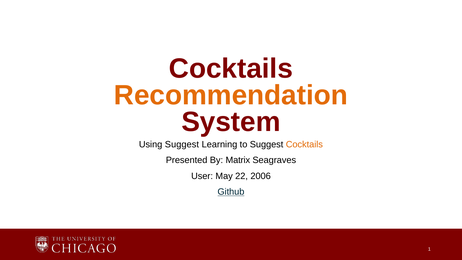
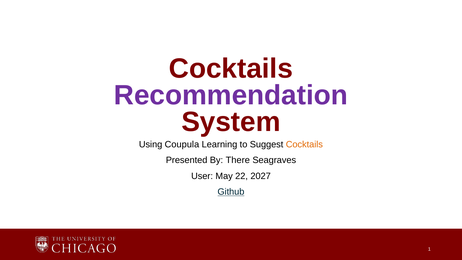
Recommendation colour: orange -> purple (231, 95)
Using Suggest: Suggest -> Coupula (182, 144)
Matrix: Matrix -> There (238, 160)
2006: 2006 -> 2027 (261, 176)
